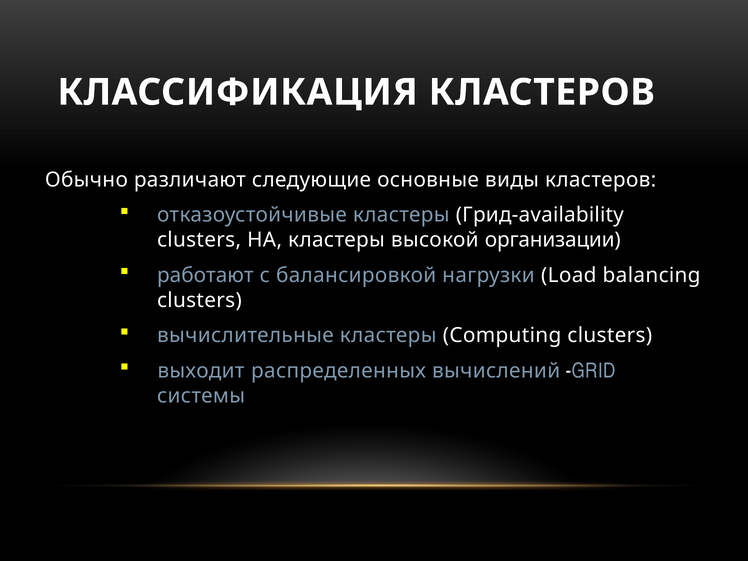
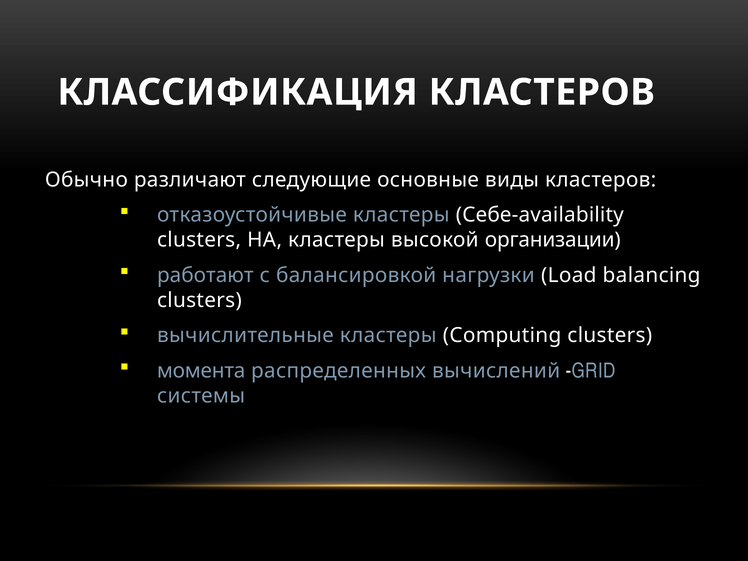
Грид-availability: Грид-availability -> Себе-availability (540, 215)
выходит: выходит -> момента (201, 371)
